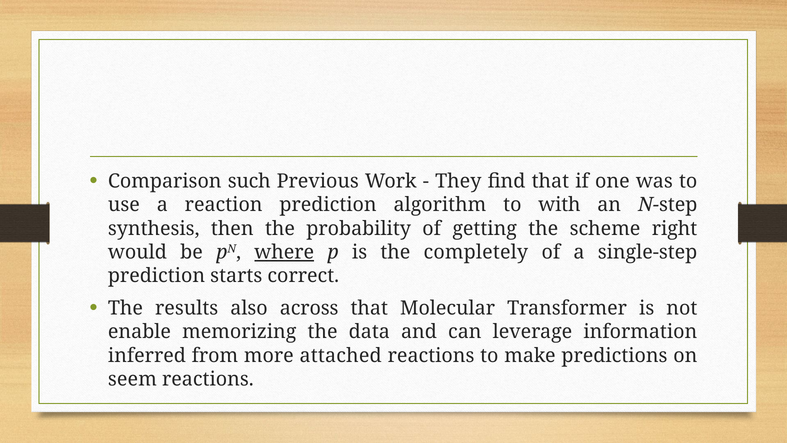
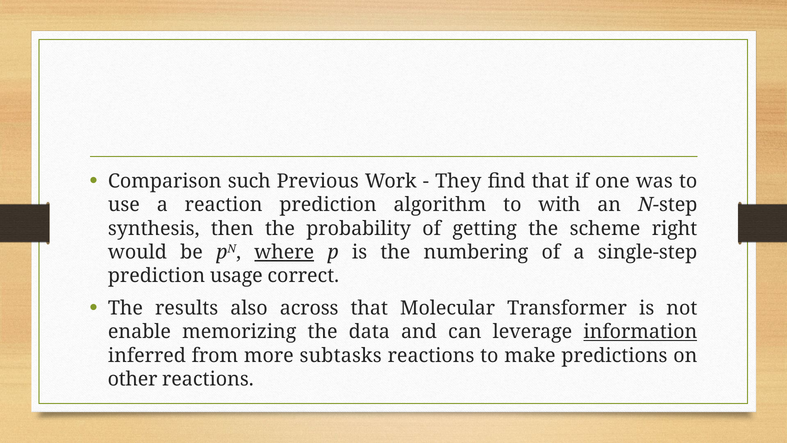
completely: completely -> numbering (476, 252)
starts: starts -> usage (236, 276)
information underline: none -> present (640, 332)
attached: attached -> subtasks (341, 355)
seem: seem -> other (133, 379)
